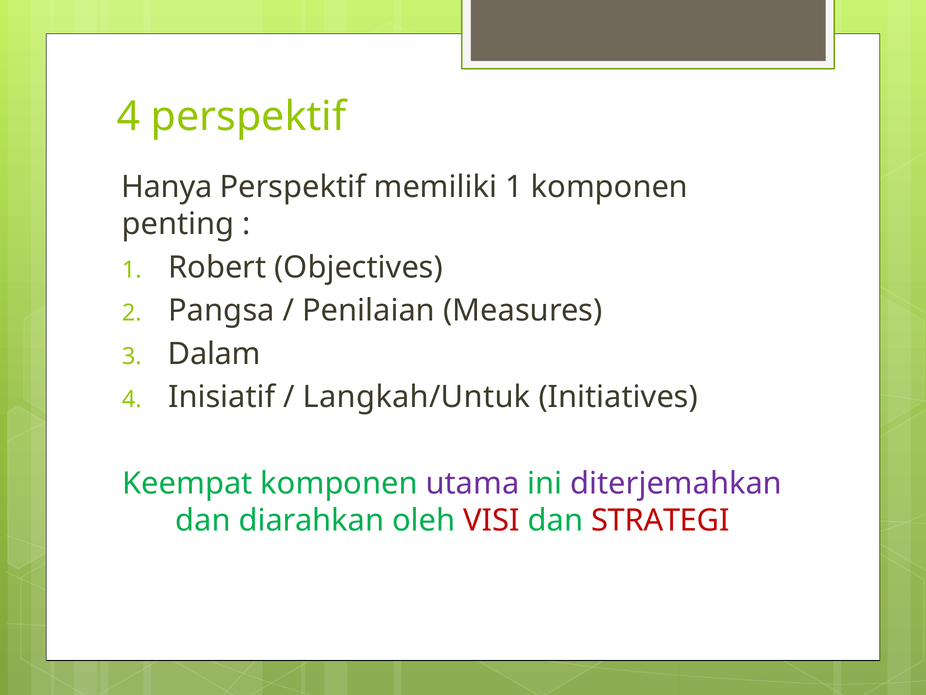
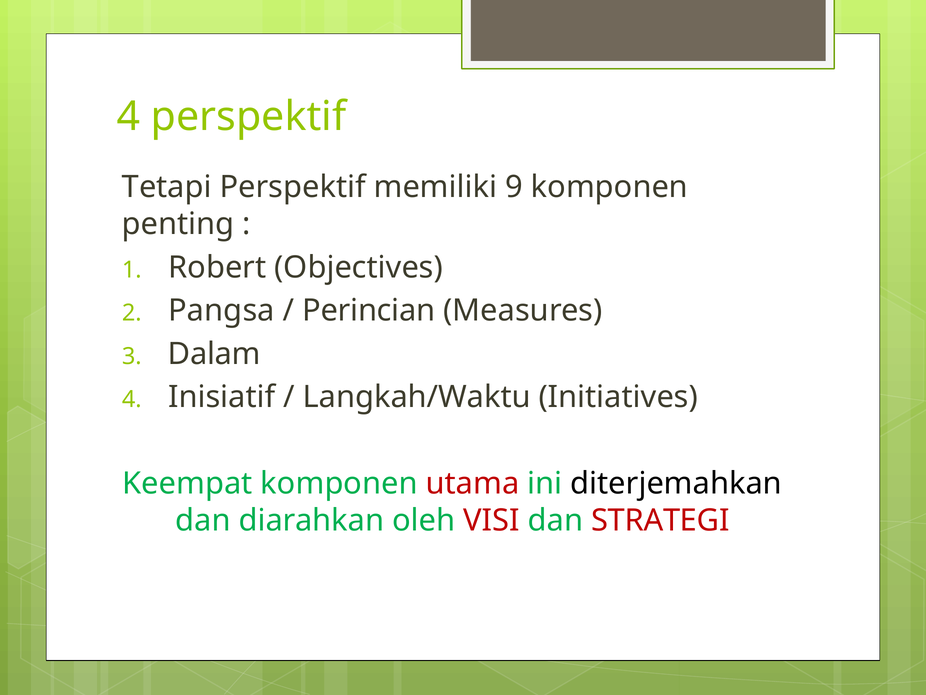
Hanya: Hanya -> Tetapi (167, 187)
memiliki 1: 1 -> 9 (514, 187)
Penilaian: Penilaian -> Perincian (369, 310)
Langkah/Untuk: Langkah/Untuk -> Langkah/Waktu (417, 397)
utama colour: purple -> red (473, 483)
diterjemahkan colour: purple -> black (676, 483)
